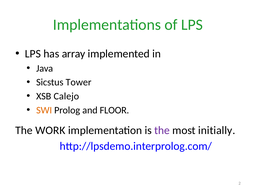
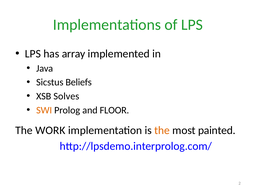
Tower: Tower -> Beliefs (79, 82)
Calejo: Calejo -> Solves (66, 96)
the colour: purple -> orange (162, 130)
initially: initially -> painted (217, 130)
